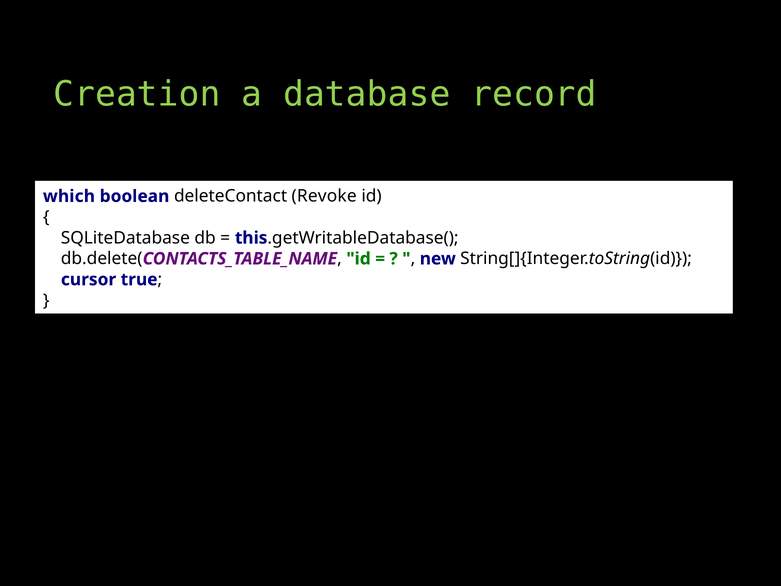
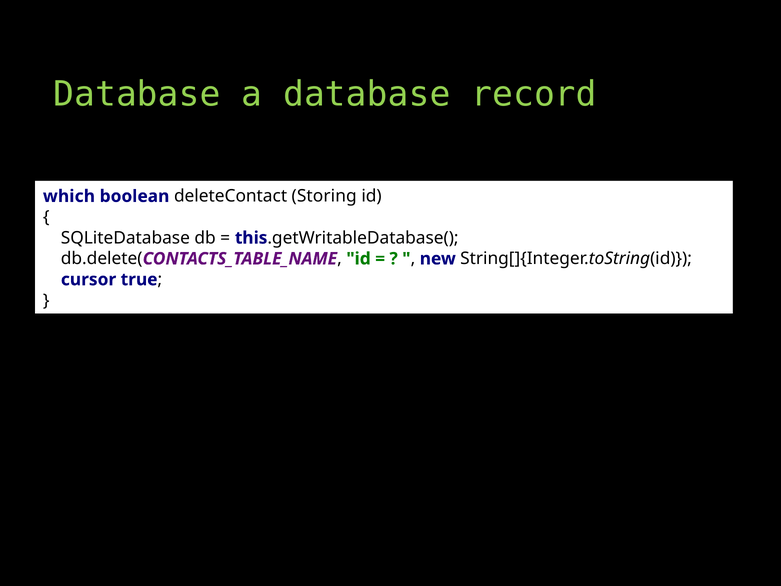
Creation: Creation -> Database (137, 94)
Revoke: Revoke -> Storing (324, 196)
